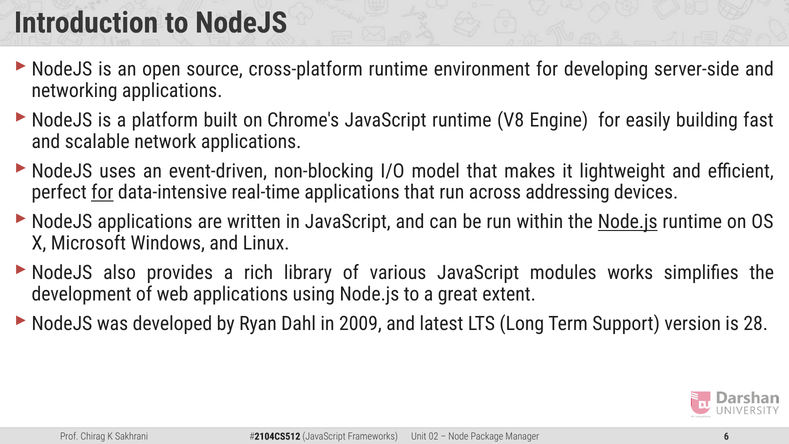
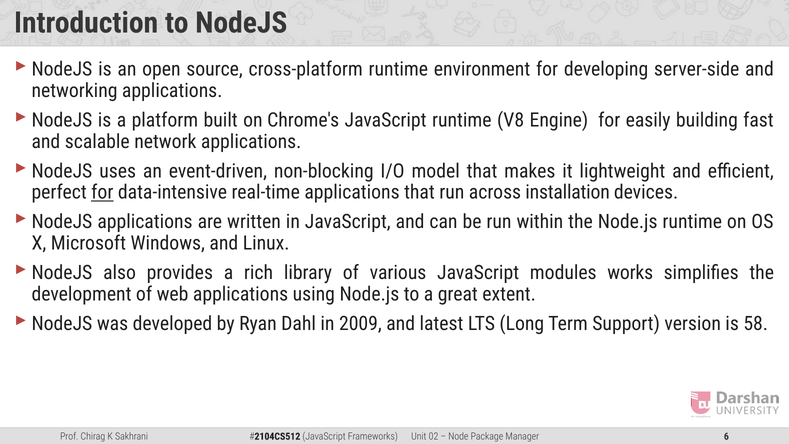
addressing: addressing -> installation (568, 192)
Node.js underline: present -> none (628, 222)
28: 28 -> 58 (756, 323)
